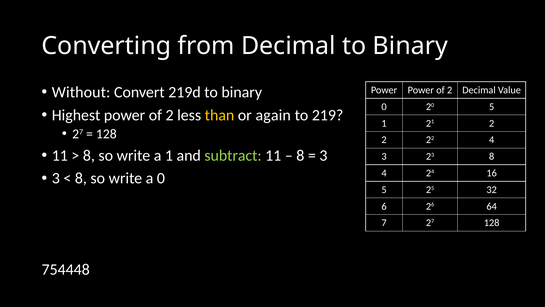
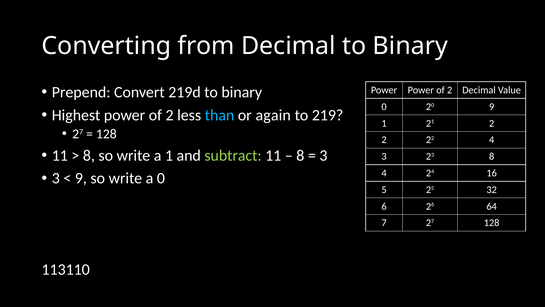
Without: Without -> Prepend (81, 92)
20 5: 5 -> 9 (492, 107)
than colour: yellow -> light blue (220, 115)
8: 8 -> 9 (81, 178)
754448: 754448 -> 113110 (66, 269)
